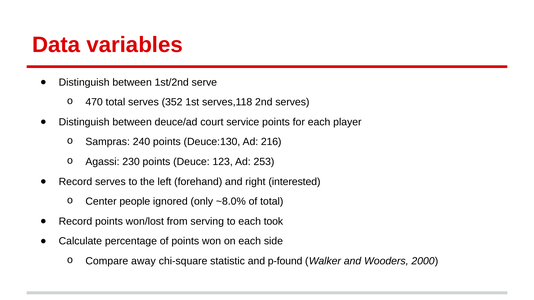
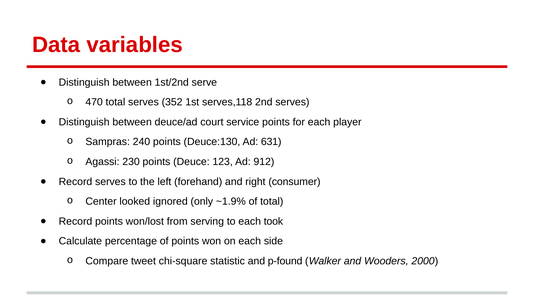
216: 216 -> 631 (271, 142)
253: 253 -> 912 (264, 162)
interested: interested -> consumer (294, 182)
people: people -> looked (135, 202)
~8.0%: ~8.0% -> ~1.9% (231, 202)
away: away -> tweet (143, 261)
